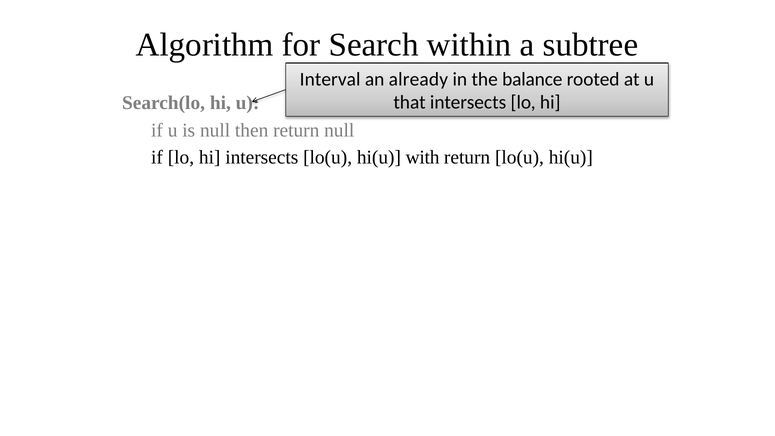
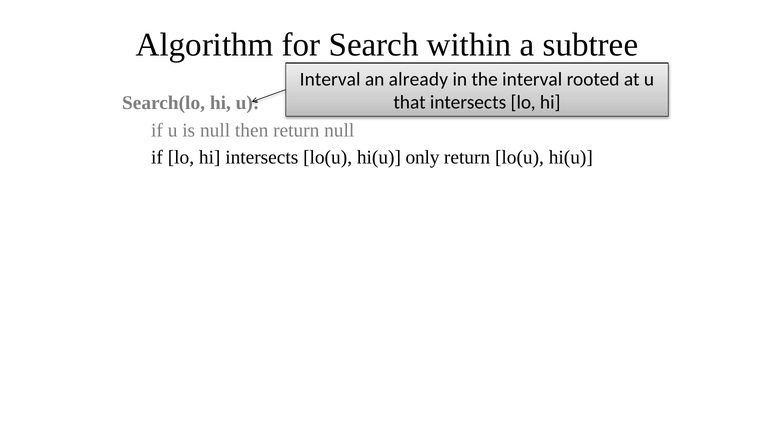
the balance: balance -> interval (532, 79)
with: with -> only (423, 157)
